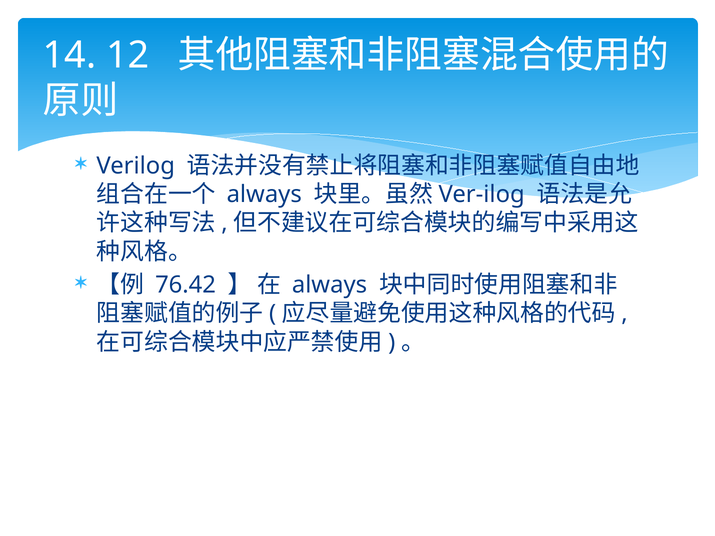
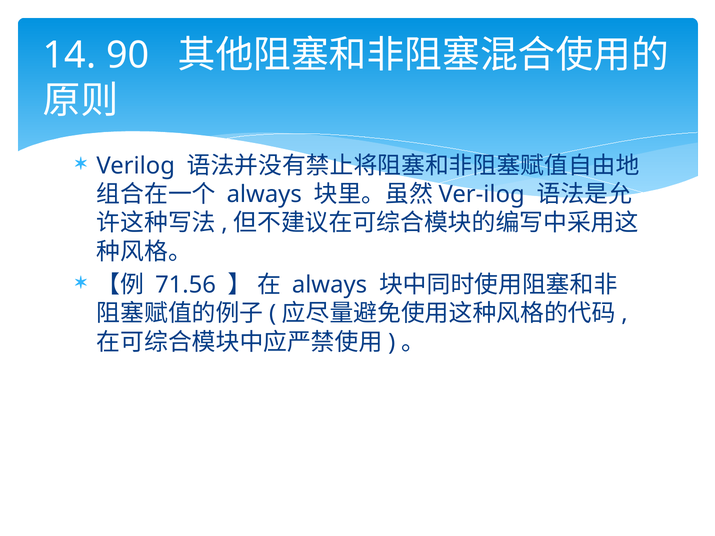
12: 12 -> 90 (128, 55)
76.42: 76.42 -> 71.56 (186, 285)
